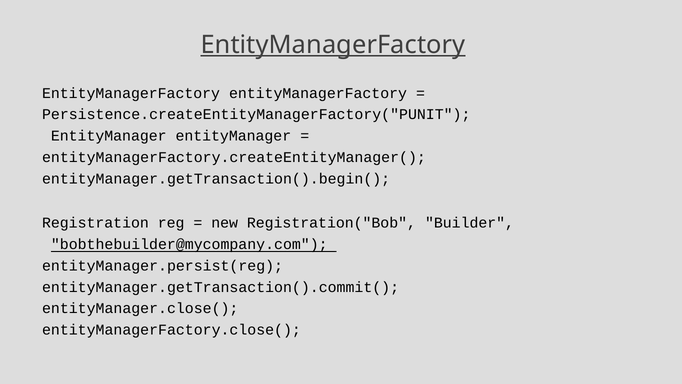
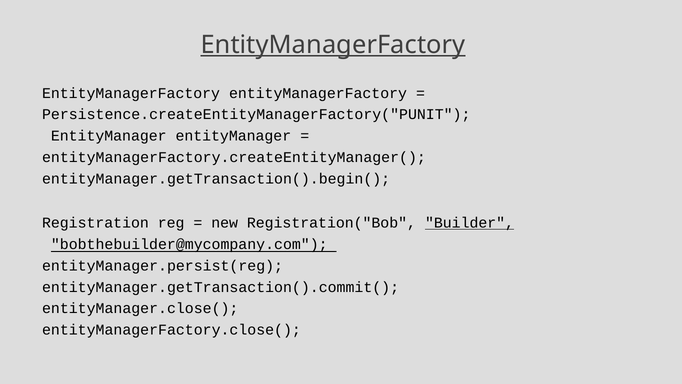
Builder underline: none -> present (470, 223)
